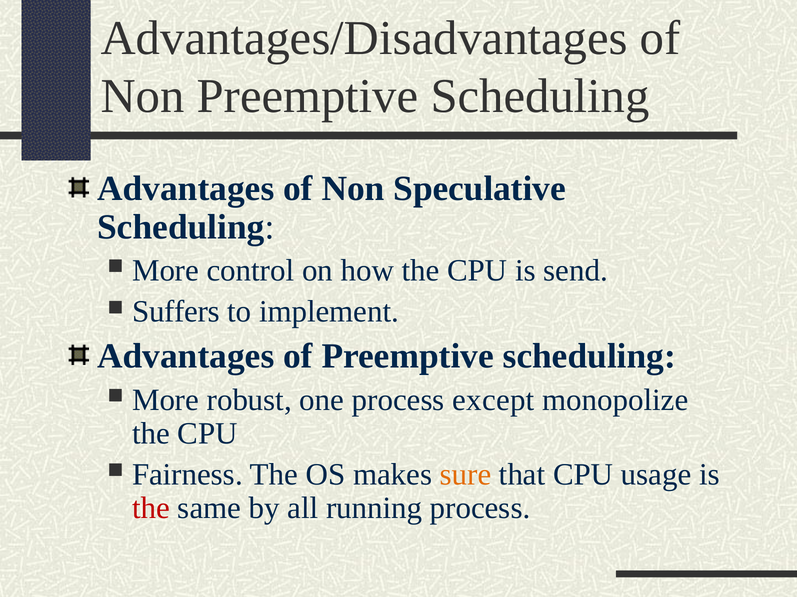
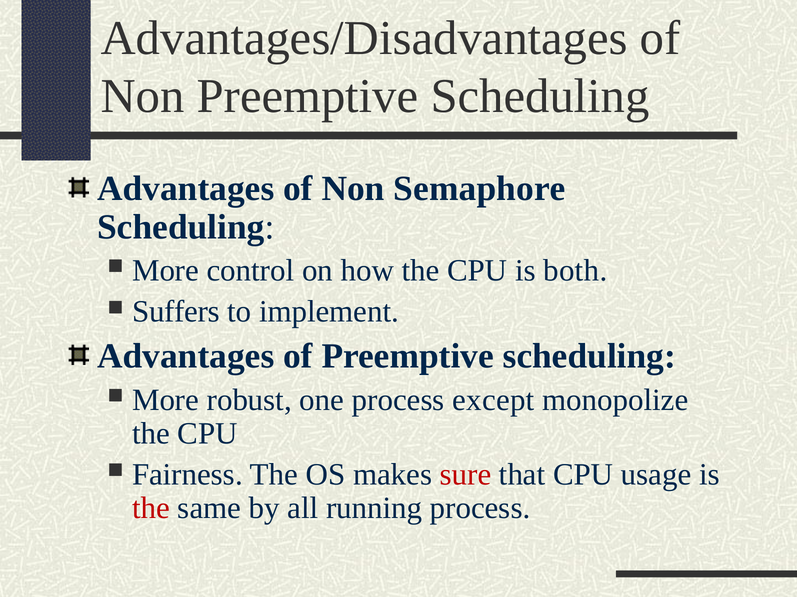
Speculative: Speculative -> Semaphore (480, 189)
send: send -> both (575, 271)
sure colour: orange -> red (465, 475)
